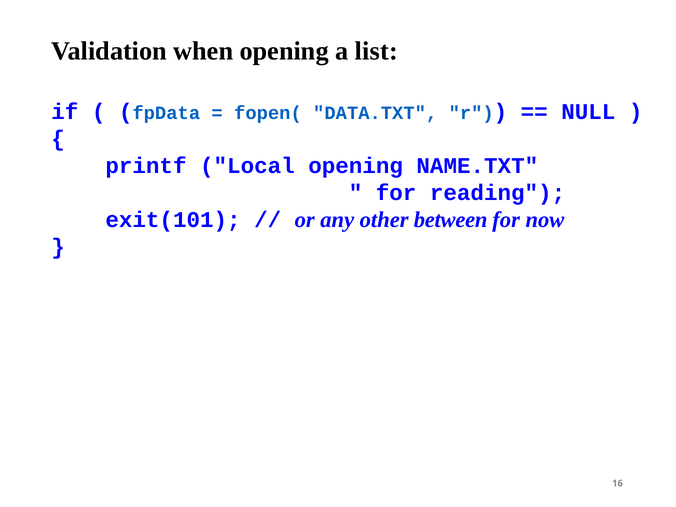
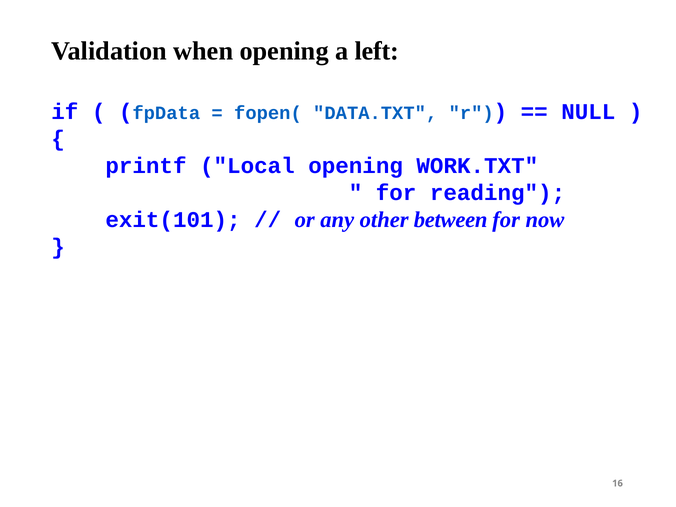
list: list -> left (377, 51)
NAME.TXT: NAME.TXT -> WORK.TXT (477, 166)
